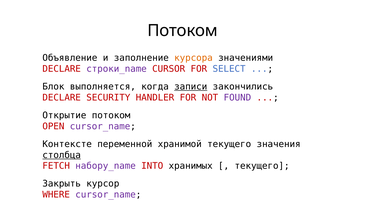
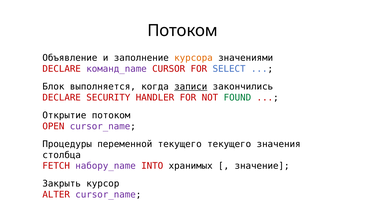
строки_name: строки_name -> команд_name (117, 69)
FOUND colour: purple -> green (237, 98)
Контексте: Контексте -> Процедуры (67, 144)
переменной хранимой: хранимой -> текущего (180, 144)
столбца underline: present -> none (62, 155)
текущего: текущего -> значение (262, 166)
WHERE: WHERE -> ALTER (56, 195)
